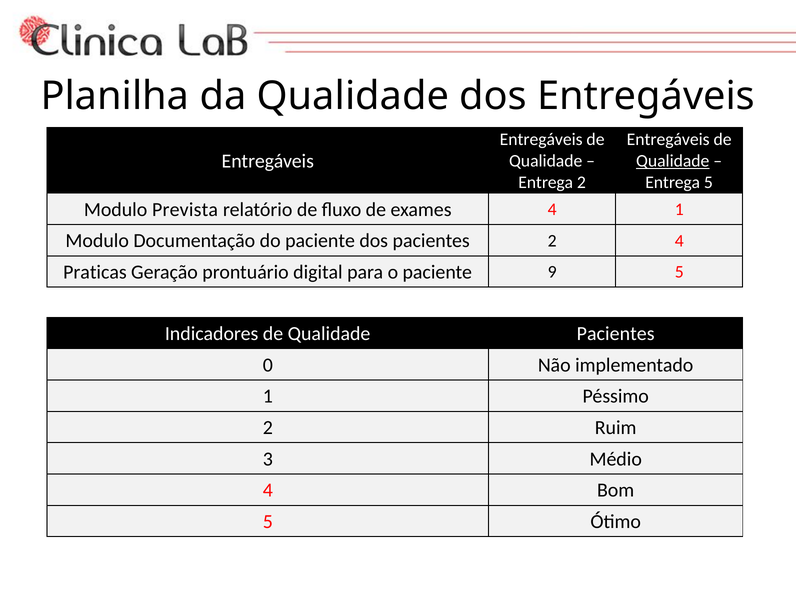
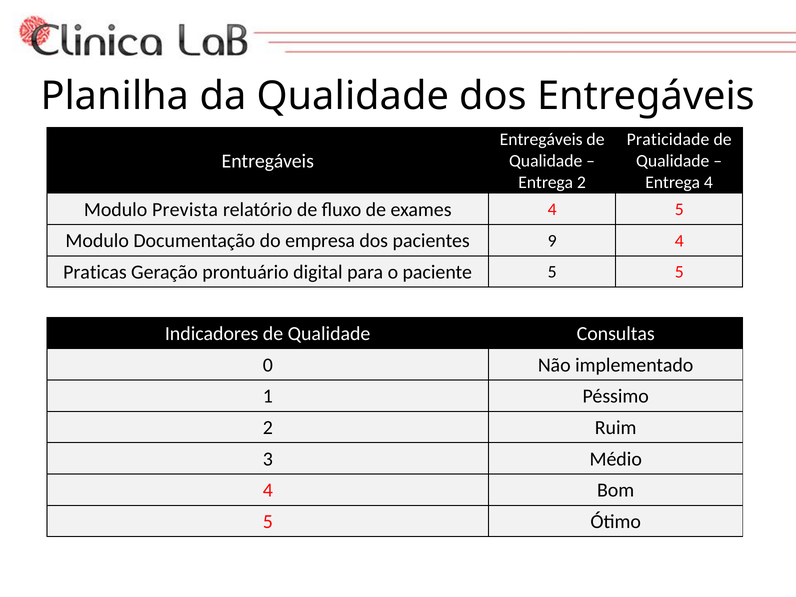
Entregáveis: Entregáveis -> Praticidade (668, 139)
Qualidade underline: present -> none (673, 161)
Entrega 5: 5 -> 4 (708, 183)
4 1: 1 -> 5 (679, 209)
do paciente: paciente -> empresa (320, 241)
pacientes 2: 2 -> 9 (552, 241)
paciente 9: 9 -> 5 (552, 272)
Qualidade Pacientes: Pacientes -> Consultas (616, 334)
